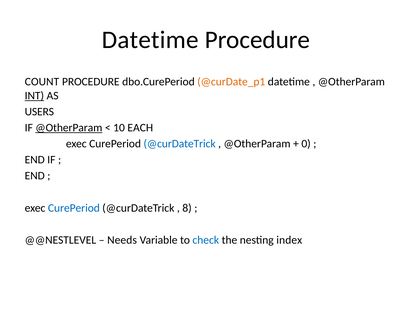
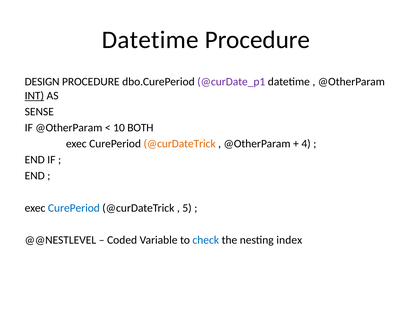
COUNT: COUNT -> DESIGN (42, 82)
@curDate_p1 colour: orange -> purple (231, 82)
USERS: USERS -> SENSE (39, 112)
@OtherParam underline: present -> none (69, 128)
EACH: EACH -> BOTH (140, 128)
@curDateTrick colour: blue -> orange (180, 144)
0: 0 -> 4 (306, 144)
8: 8 -> 5 (187, 208)
Needs: Needs -> Coded (122, 240)
